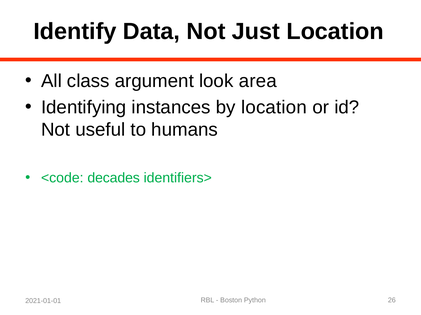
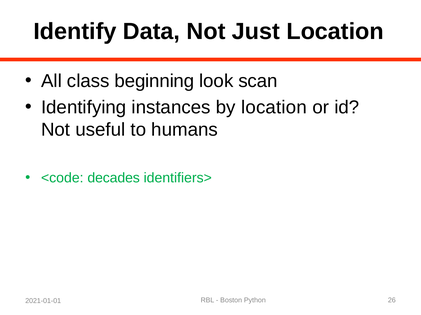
argument: argument -> beginning (154, 81)
area: area -> scan (258, 81)
